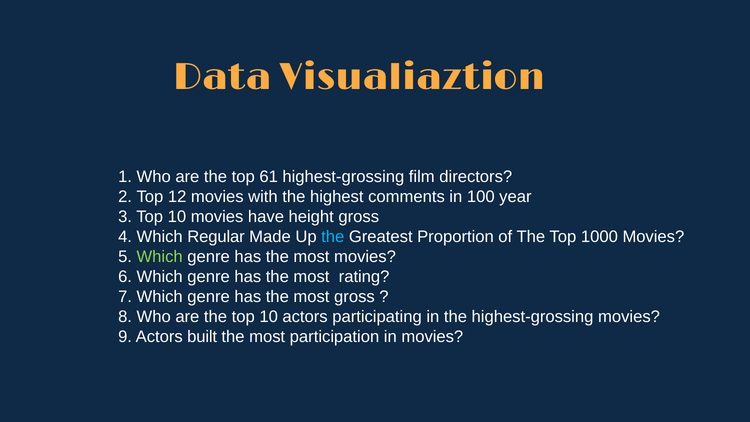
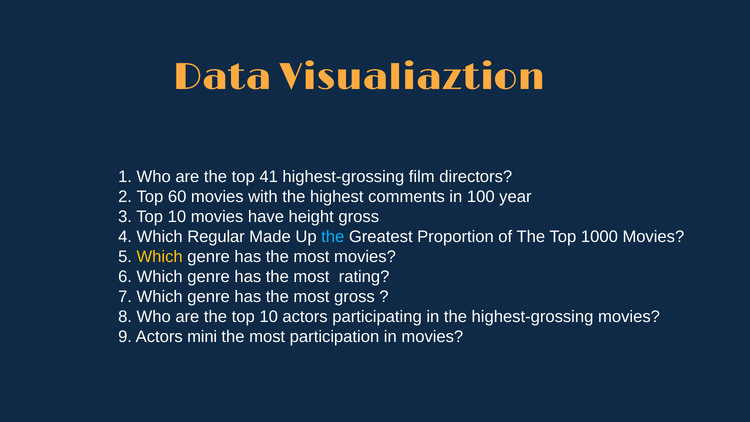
61: 61 -> 41 (269, 177)
12: 12 -> 60 (177, 197)
Which colour: light green -> yellow (160, 257)
built: built -> mini (202, 337)
